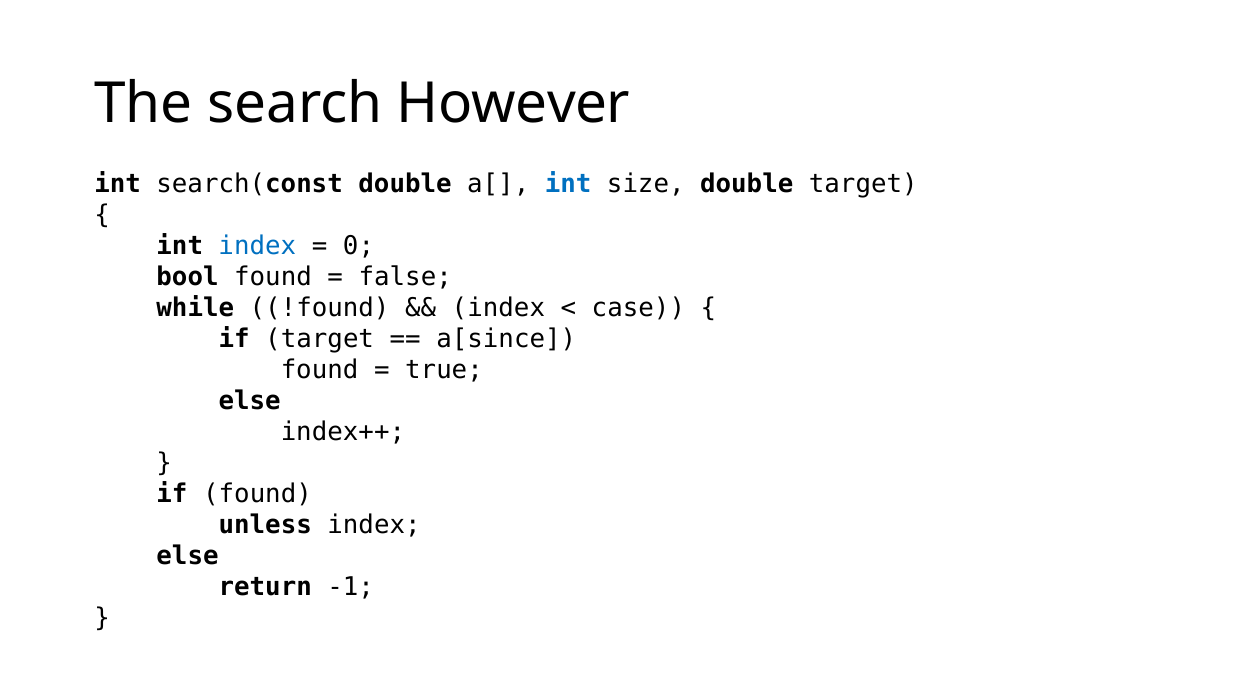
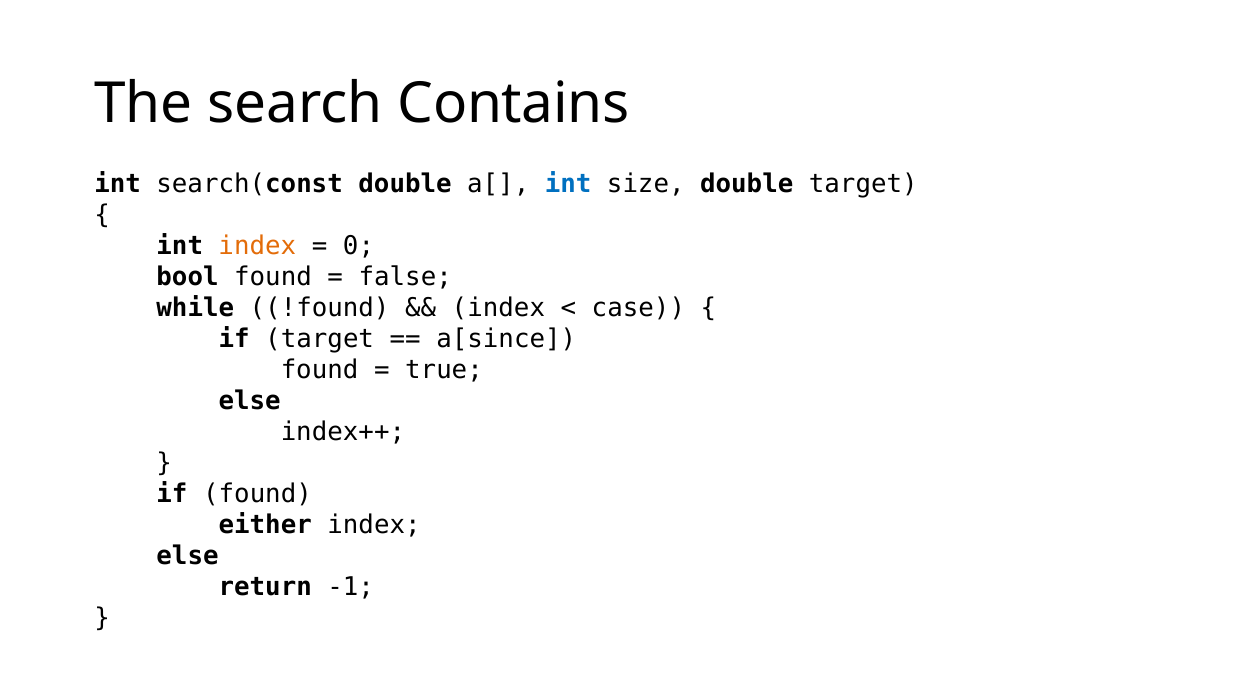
However: However -> Contains (513, 104)
index colour: blue -> orange (257, 246)
unless: unless -> either (265, 525)
